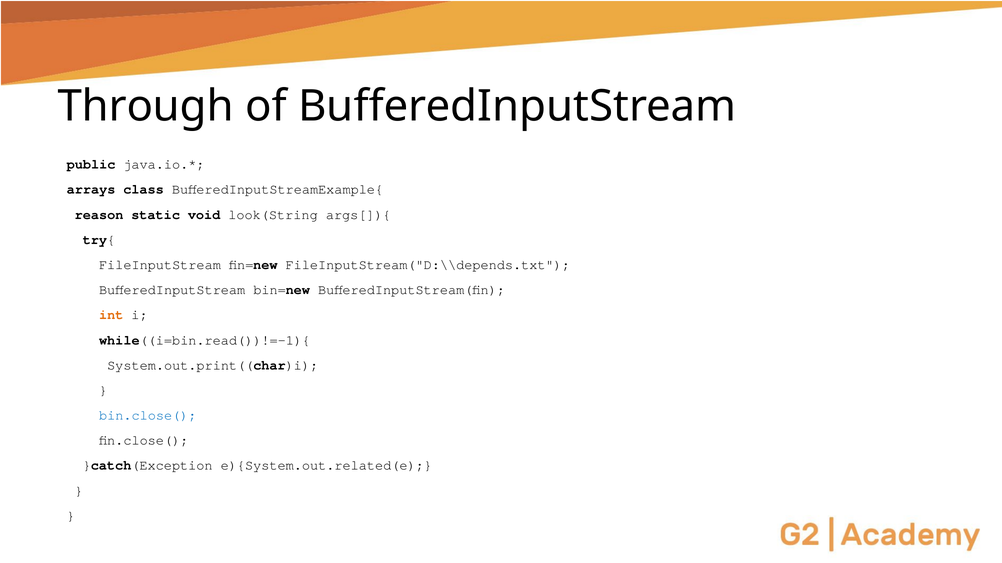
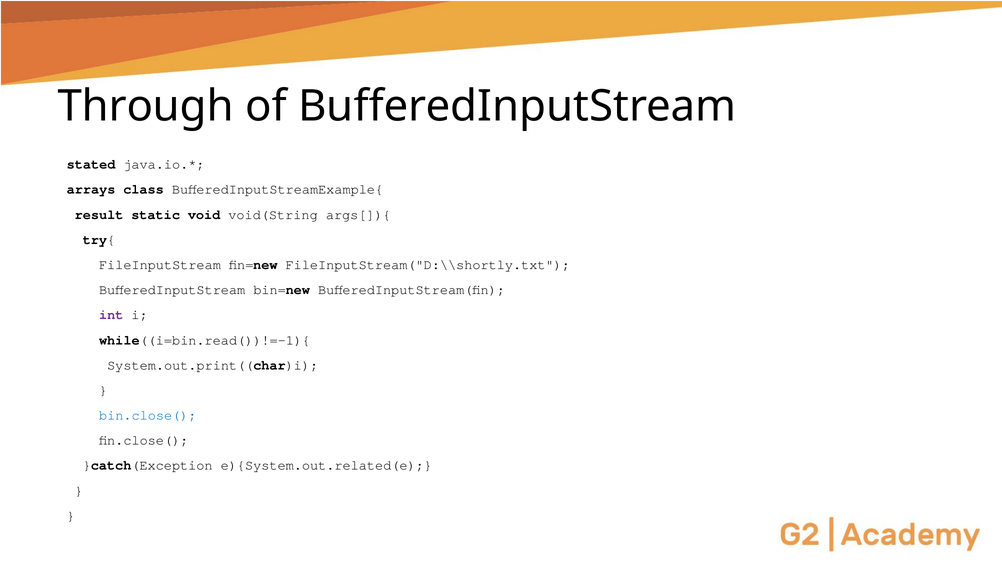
public: public -> stated (91, 165)
reason: reason -> result (99, 215)
look(String: look(String -> void(String (273, 215)
FileInputStream("D:\\depends.txt: FileInputStream("D:\\depends.txt -> FileInputStream("D:\\shortly.txt (428, 265)
int colour: orange -> purple (111, 315)
